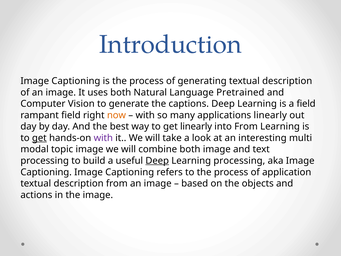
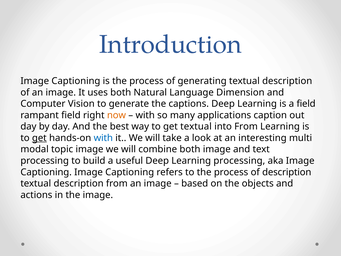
Pretrained: Pretrained -> Dimension (240, 92)
applications linearly: linearly -> caption (270, 115)
get linearly: linearly -> textual (196, 126)
with colour: purple -> blue (103, 138)
Deep underline: present -> none (157, 161)
of application: application -> description (287, 172)
